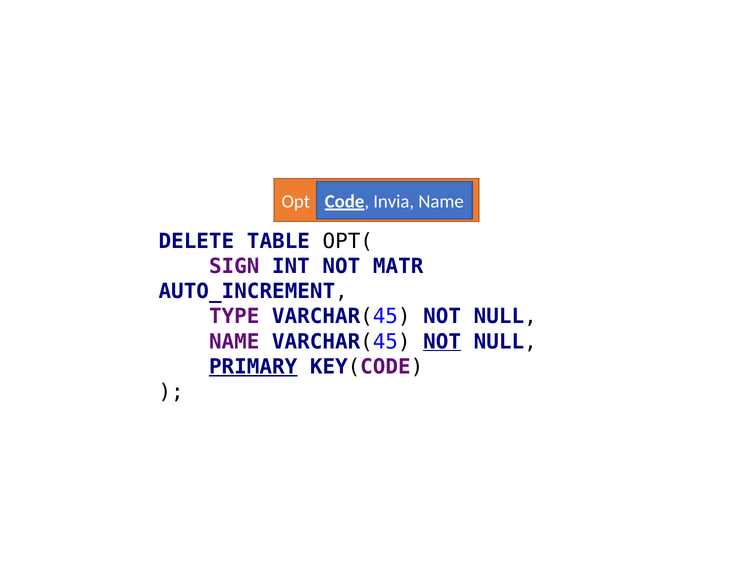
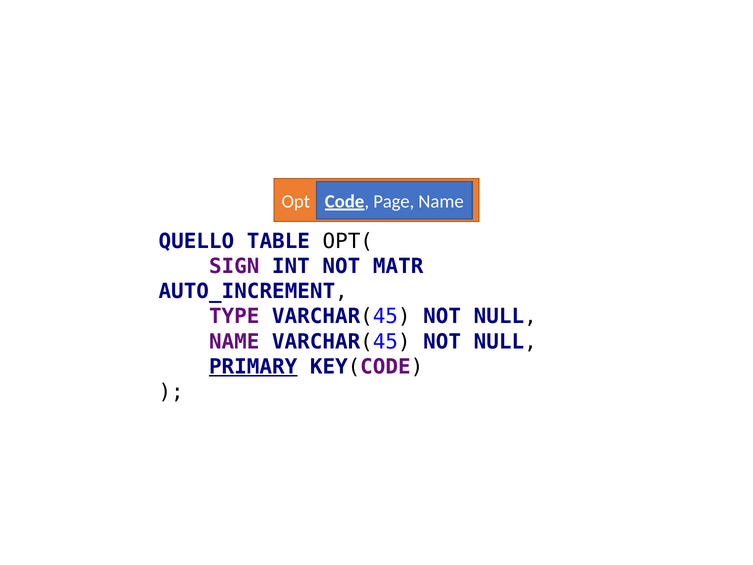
Invia: Invia -> Page (394, 201)
DELETE: DELETE -> QUELLO (196, 241)
NOT underline: present -> none (442, 341)
